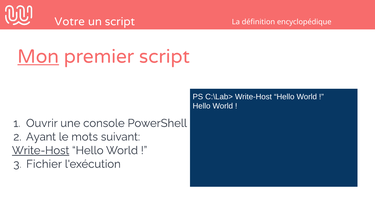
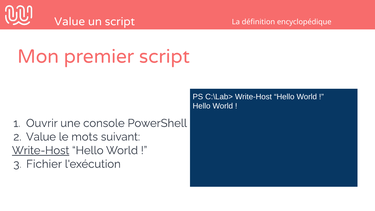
Votre: Votre -> Value (70, 22)
Mon underline: present -> none (38, 56)
Ayant: Ayant -> Value (41, 137)
